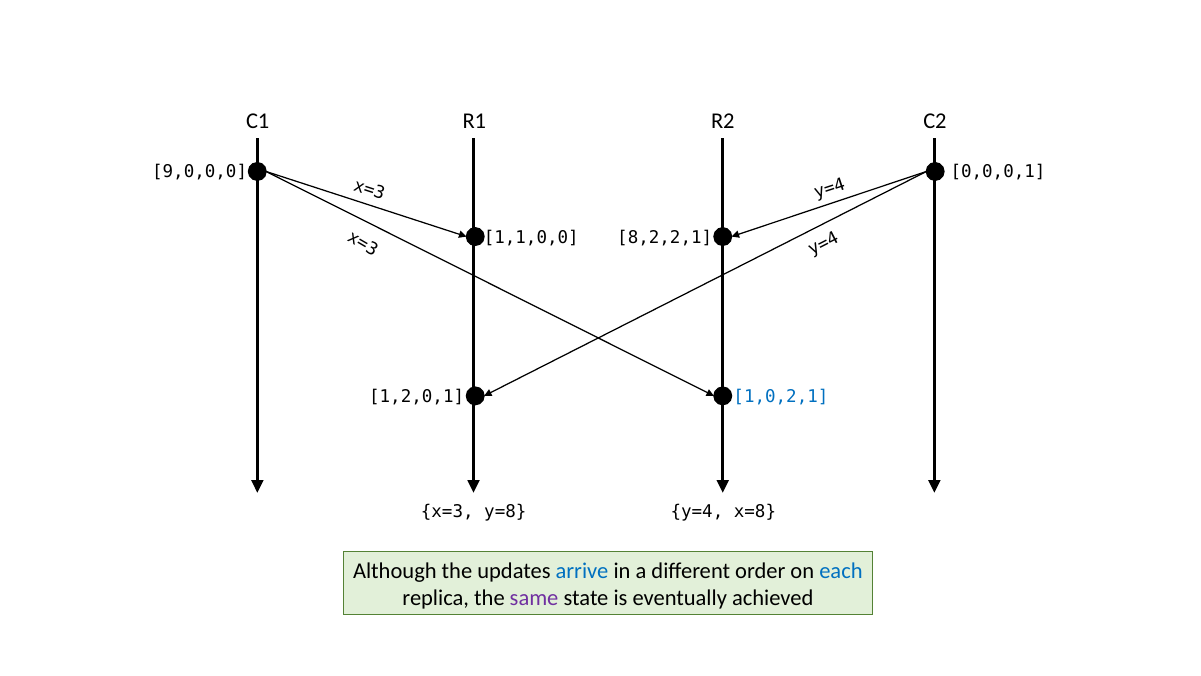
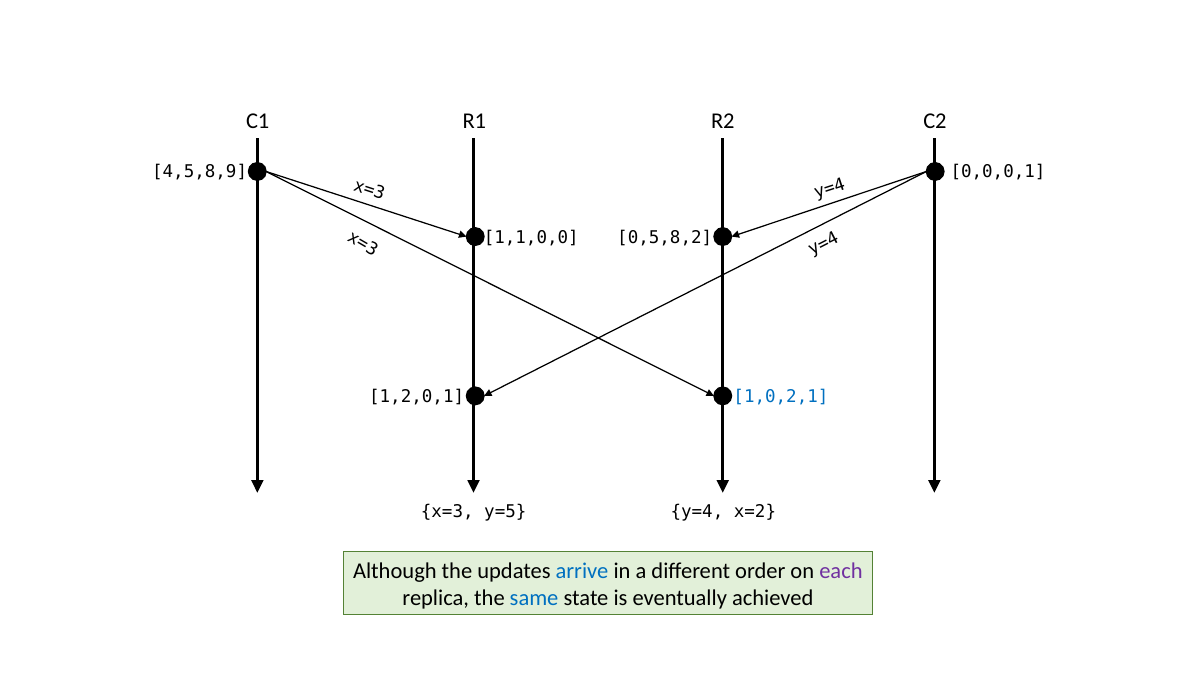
9,0,0,0: 9,0,0,0 -> 4,5,8,9 (200, 172)
8,2,2,1: 8,2,2,1 -> 0,5,8,2 (665, 237)
y=8: y=8 -> y=5 (505, 511)
x=8: x=8 -> x=2 (755, 511)
each colour: blue -> purple (841, 570)
same colour: purple -> blue (534, 597)
